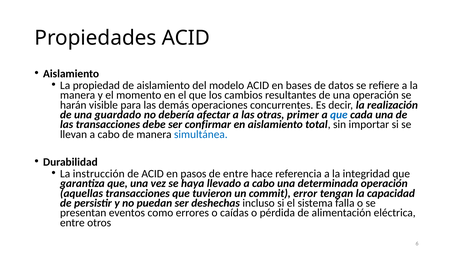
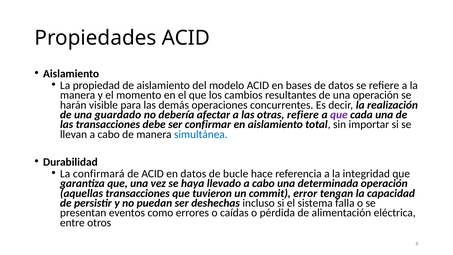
otras primer: primer -> refiere (303, 115)
que colour: blue -> purple (339, 115)
instrucción: instrucción -> confirmará (99, 174)
en pasos: pasos -> datos (193, 174)
de entre: entre -> bucle (236, 174)
